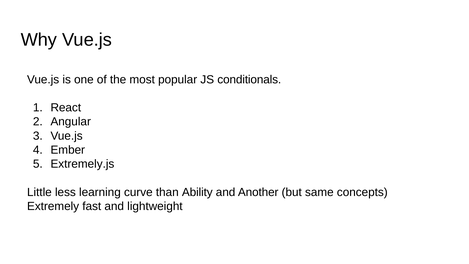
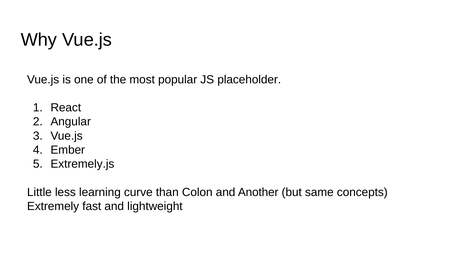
conditionals: conditionals -> placeholder (249, 79)
Ability: Ability -> Colon (197, 192)
